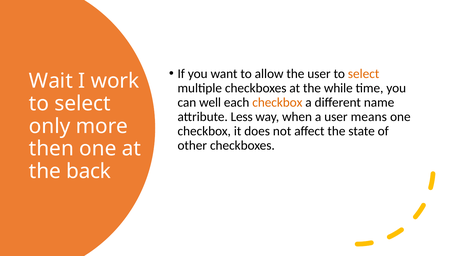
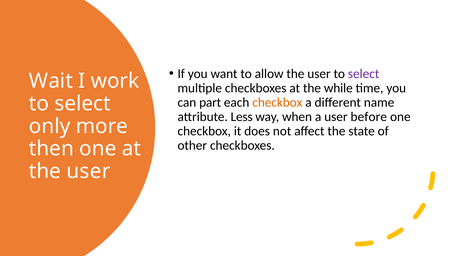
select colour: orange -> purple (364, 74)
well: well -> part (210, 102)
means: means -> before (369, 116)
back: back -> user (88, 171)
